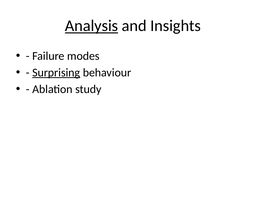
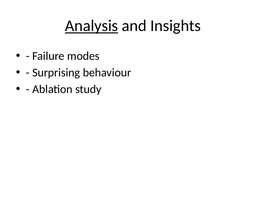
Surprising underline: present -> none (56, 72)
